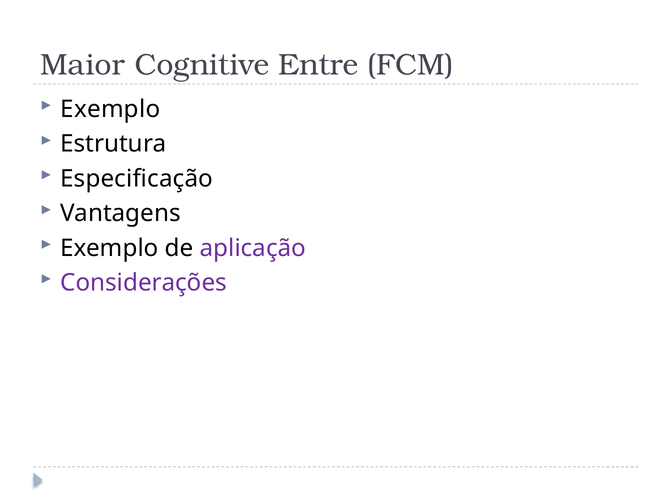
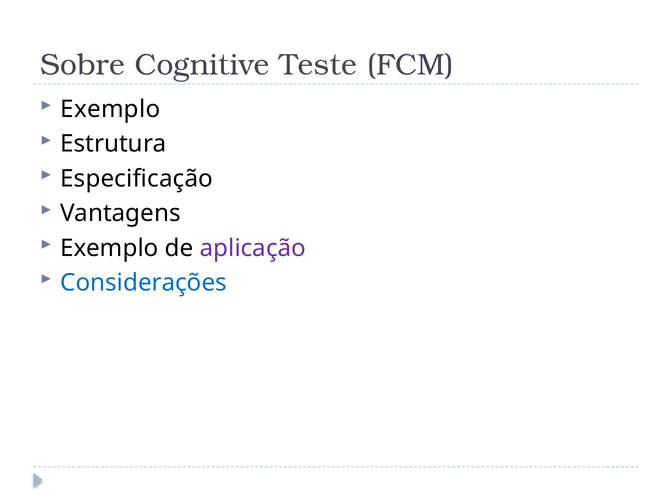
Maior: Maior -> Sobre (83, 65)
Entre: Entre -> Teste (318, 65)
Considerações colour: purple -> blue (144, 283)
